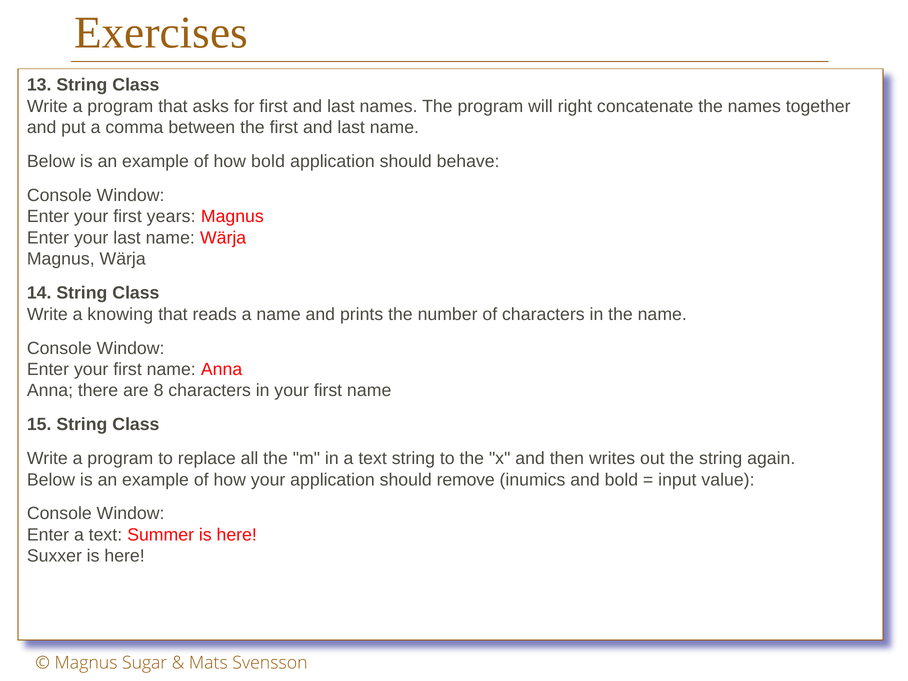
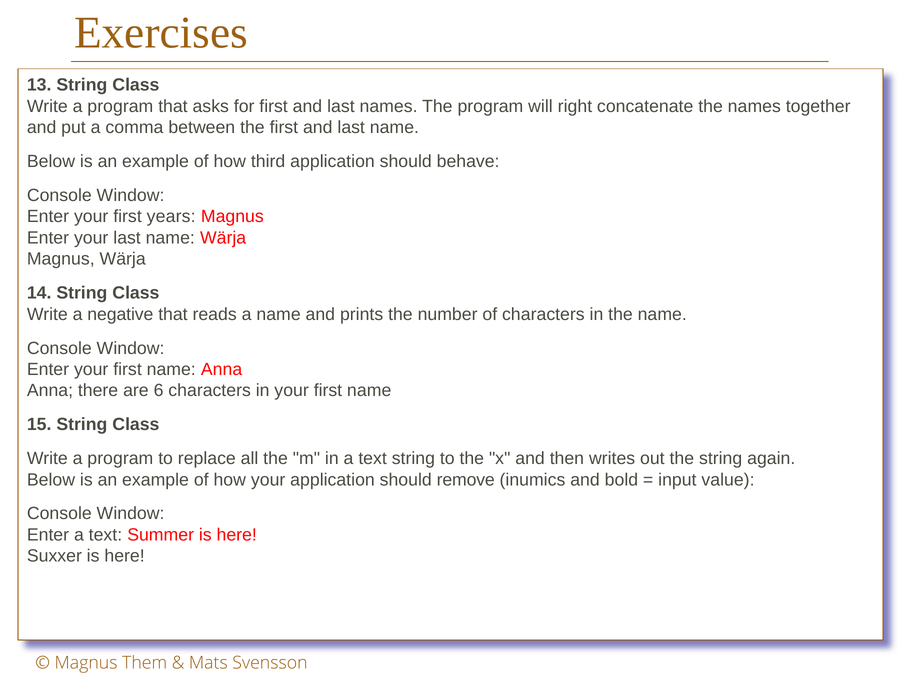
how bold: bold -> third (268, 162)
knowing: knowing -> negative (120, 314)
8: 8 -> 6 (159, 391)
Sugar: Sugar -> Them (145, 663)
